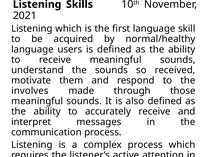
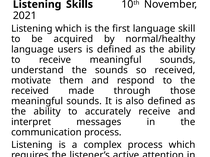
involves: involves -> received (30, 91)
